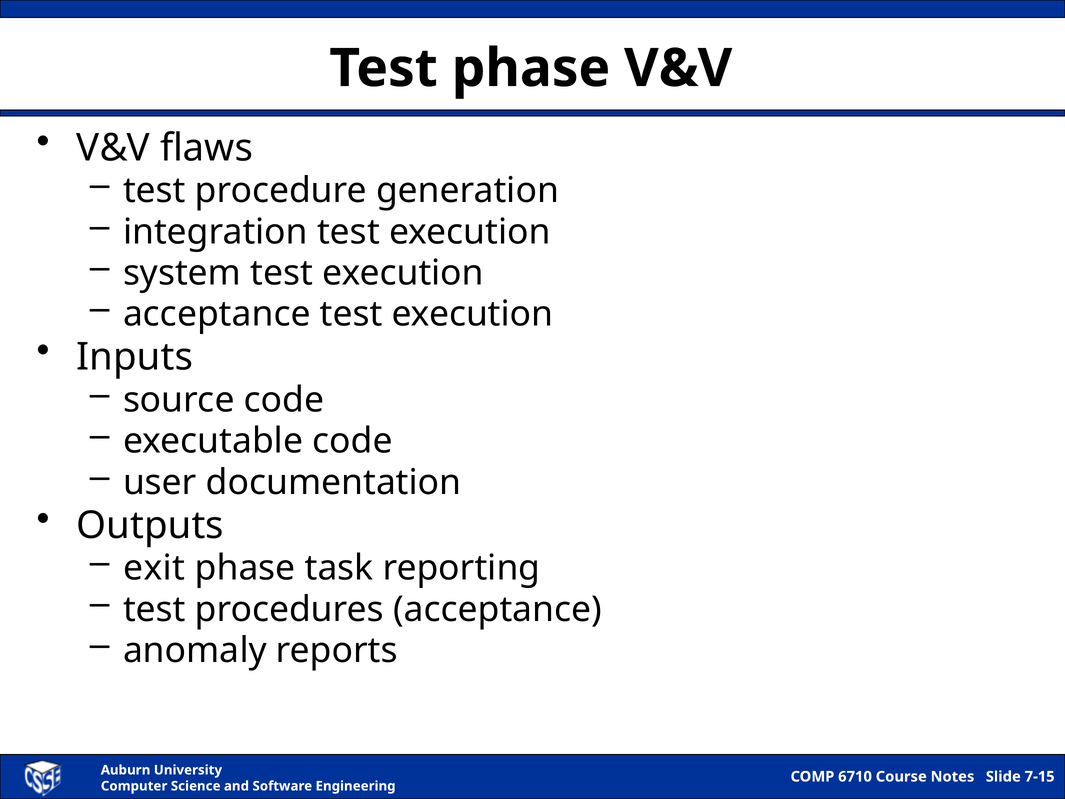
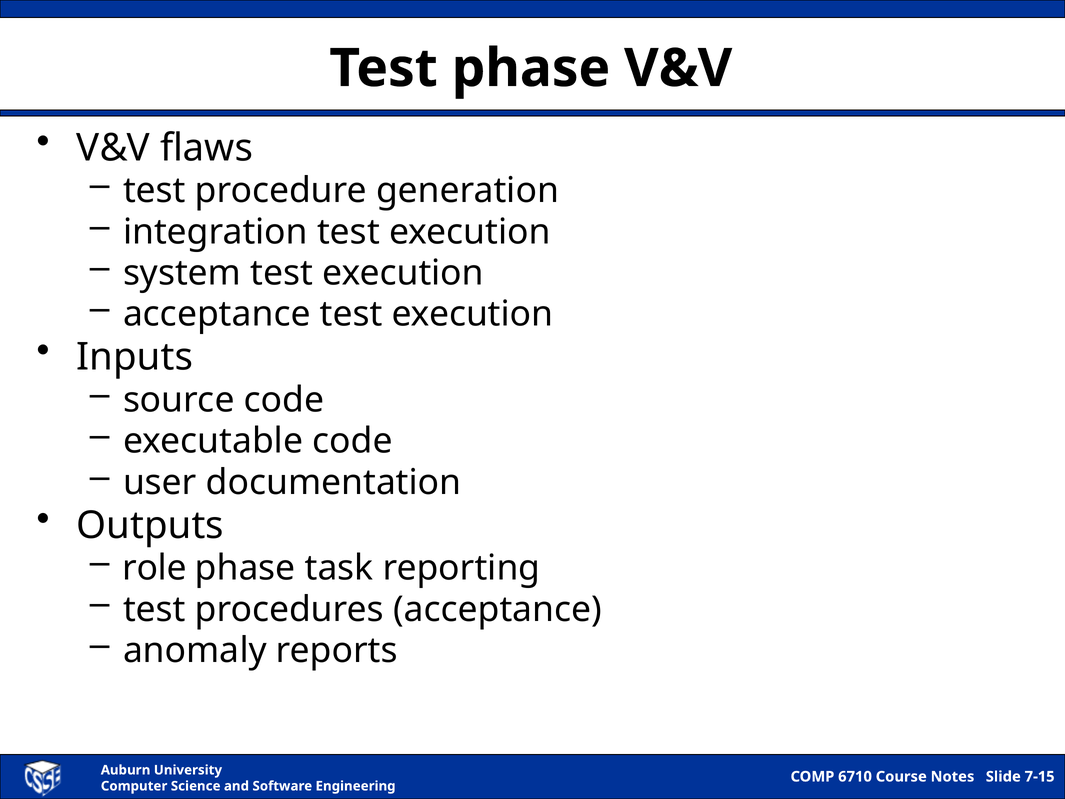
exit: exit -> role (154, 568)
